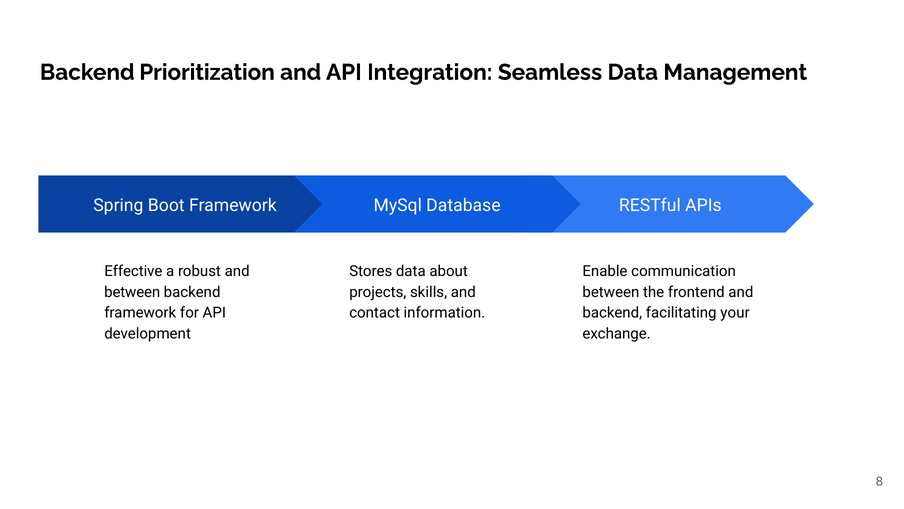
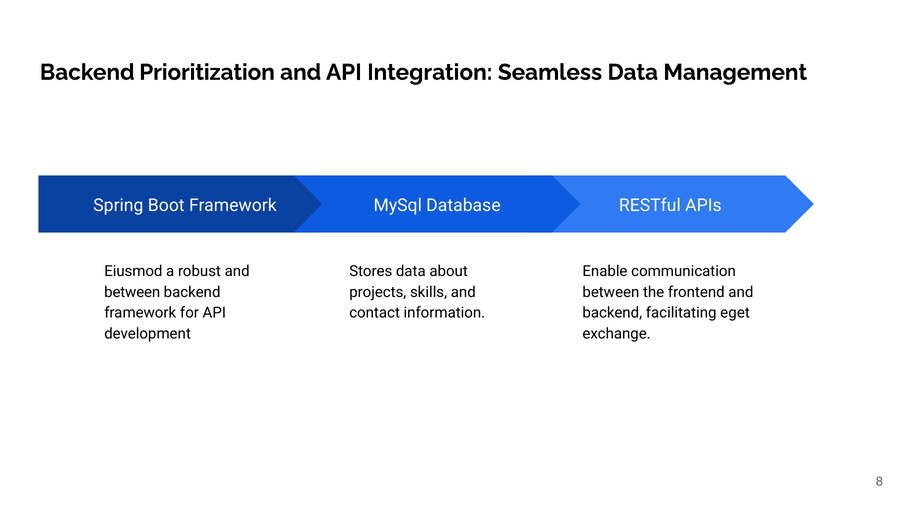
Effective: Effective -> Eiusmod (133, 271)
your: your -> eget (735, 313)
